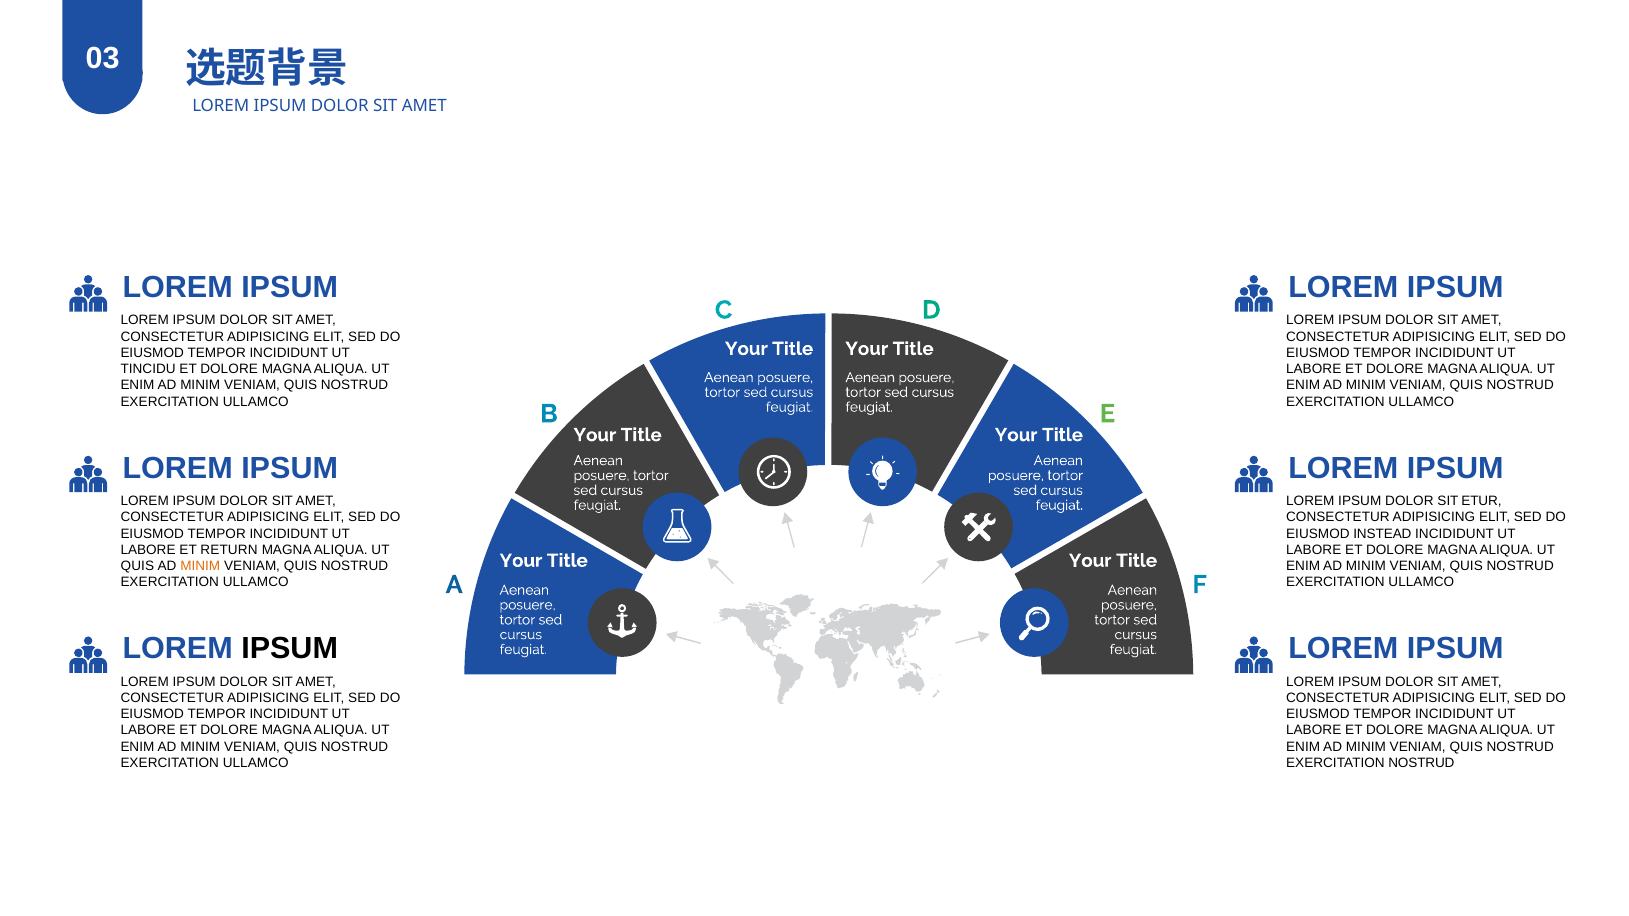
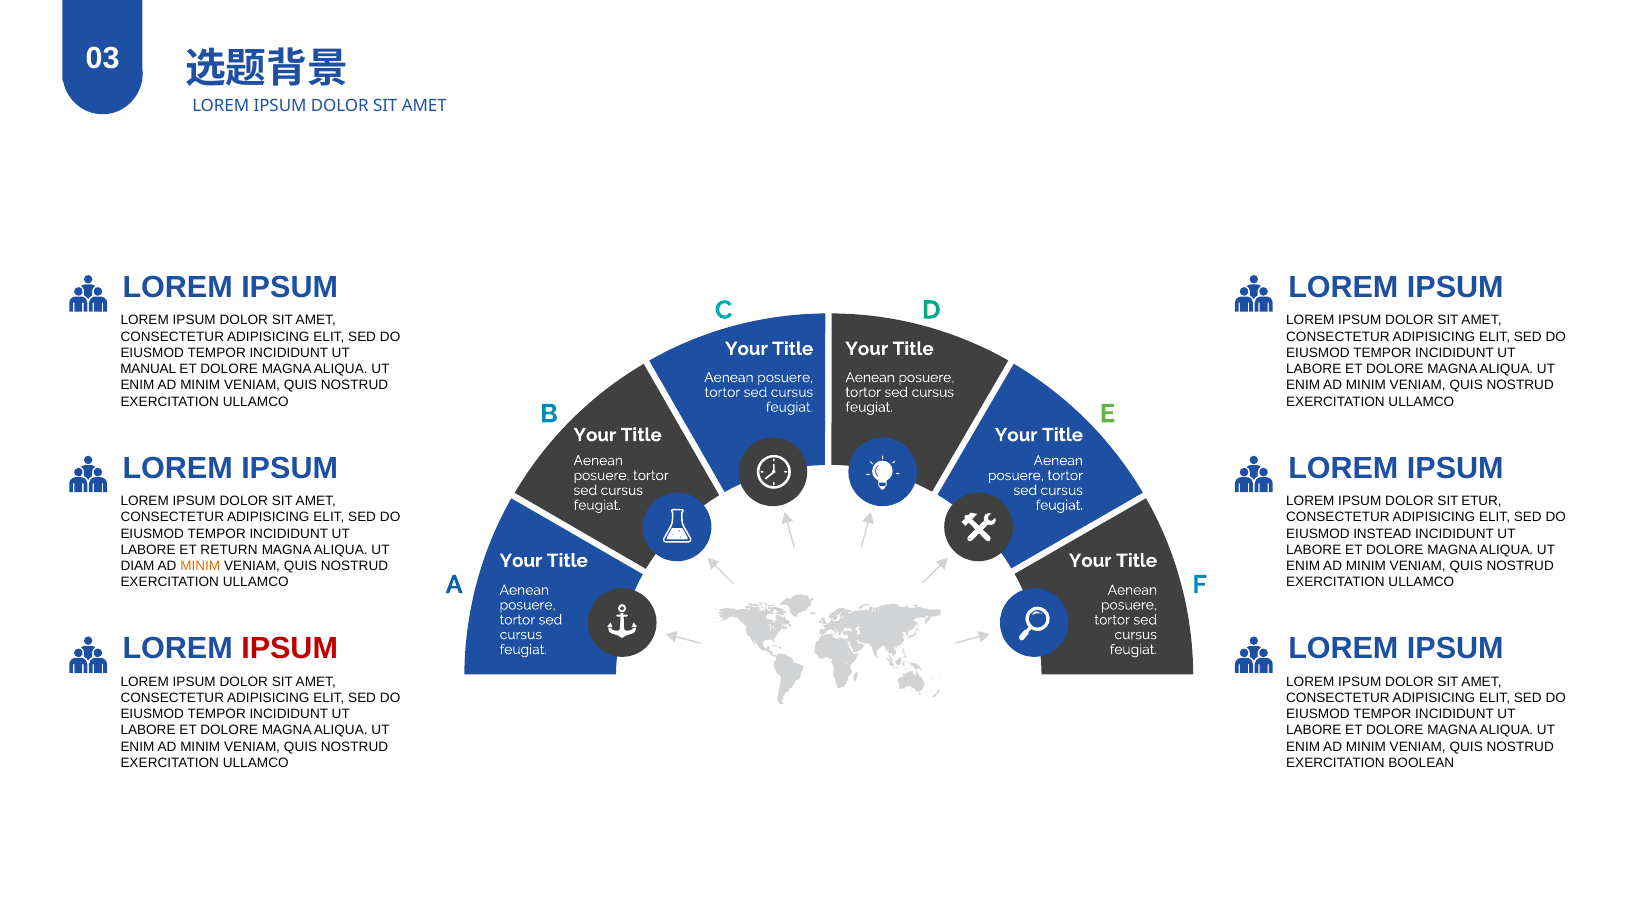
TINCIDU: TINCIDU -> MANUAL (148, 369)
QUIS: QUIS -> DIAM (137, 566)
IPSUM colour: black -> red (290, 649)
EXERCITATION NOSTRUD: NOSTRUD -> BOOLEAN (1421, 763)
